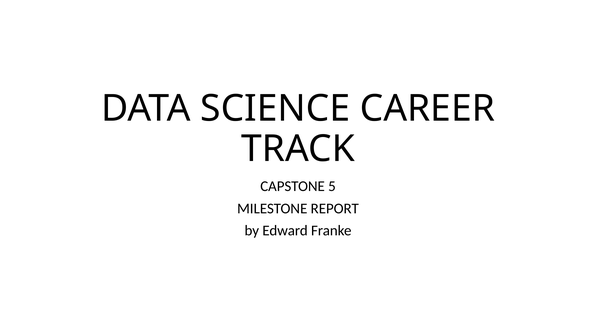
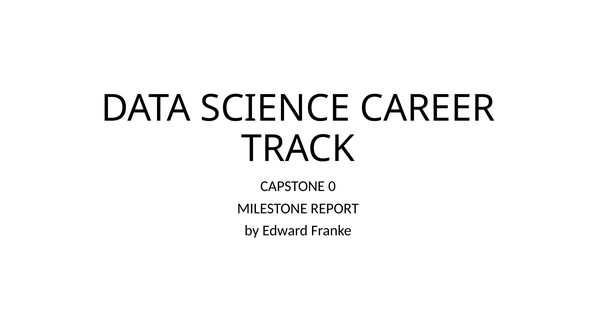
5: 5 -> 0 (332, 186)
